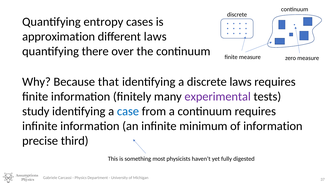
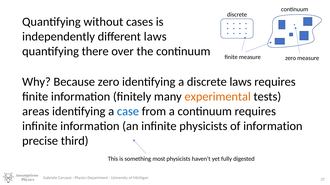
entropy: entropy -> without (103, 22)
approximation: approximation -> independently (59, 37)
Because that: that -> zero (109, 82)
experimental colour: purple -> orange (218, 97)
study: study -> areas (36, 112)
infinite minimum: minimum -> physicists (203, 127)
